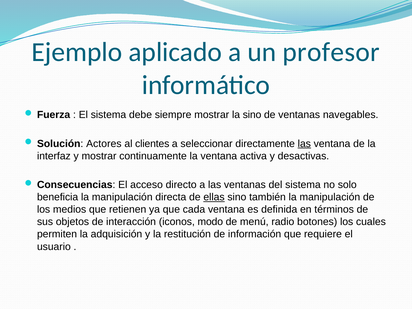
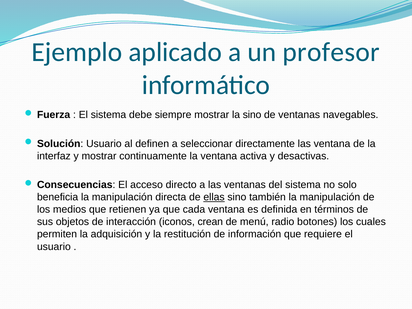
Solución Actores: Actores -> Usuario (104, 144)
clientes: clientes -> definen (152, 144)
las underline: present -> none (304, 144)
modo: modo -> crean (210, 222)
